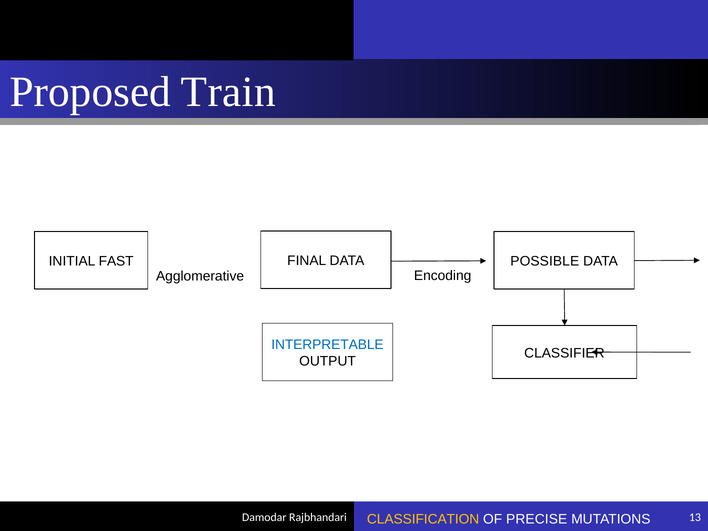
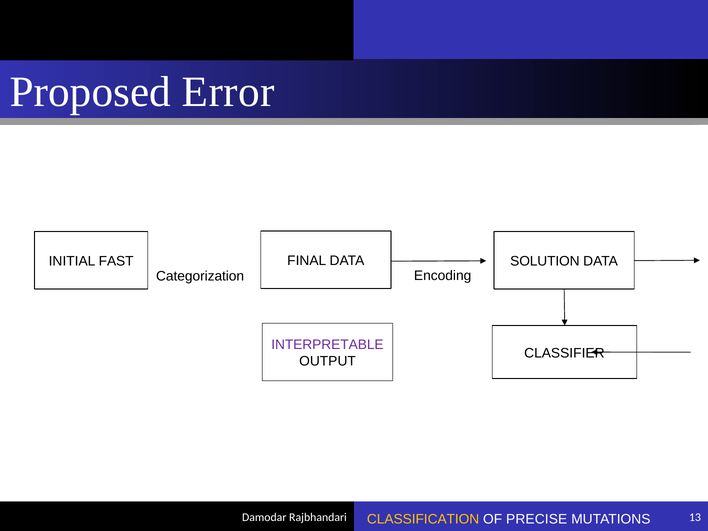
Train: Train -> Error (228, 92)
POSSIBLE: POSSIBLE -> SOLUTION (545, 261)
Agglomerative: Agglomerative -> Categorization (200, 276)
INTERPRETABLE colour: blue -> purple (327, 345)
